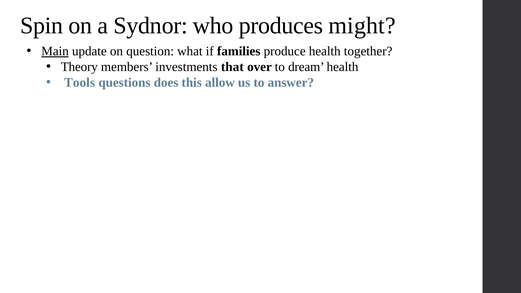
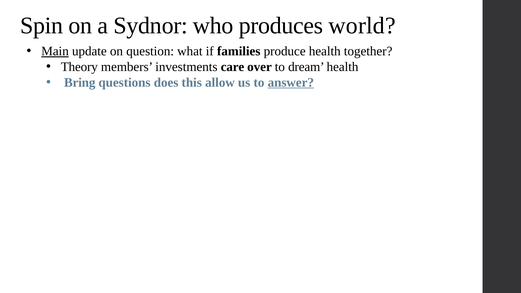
might: might -> world (362, 26)
that: that -> care (232, 67)
Tools: Tools -> Bring (80, 82)
answer underline: none -> present (291, 82)
